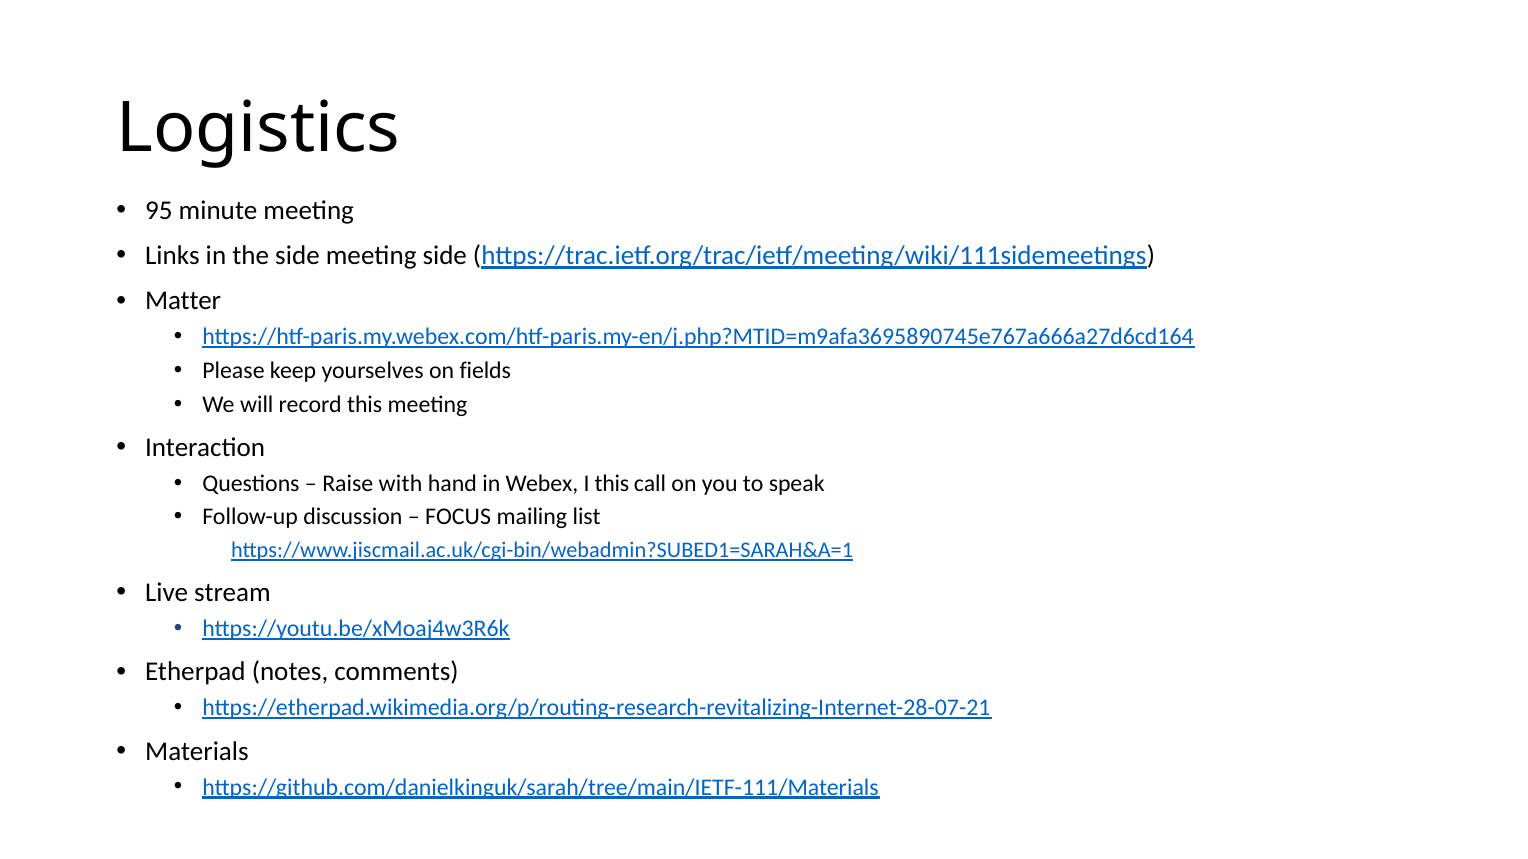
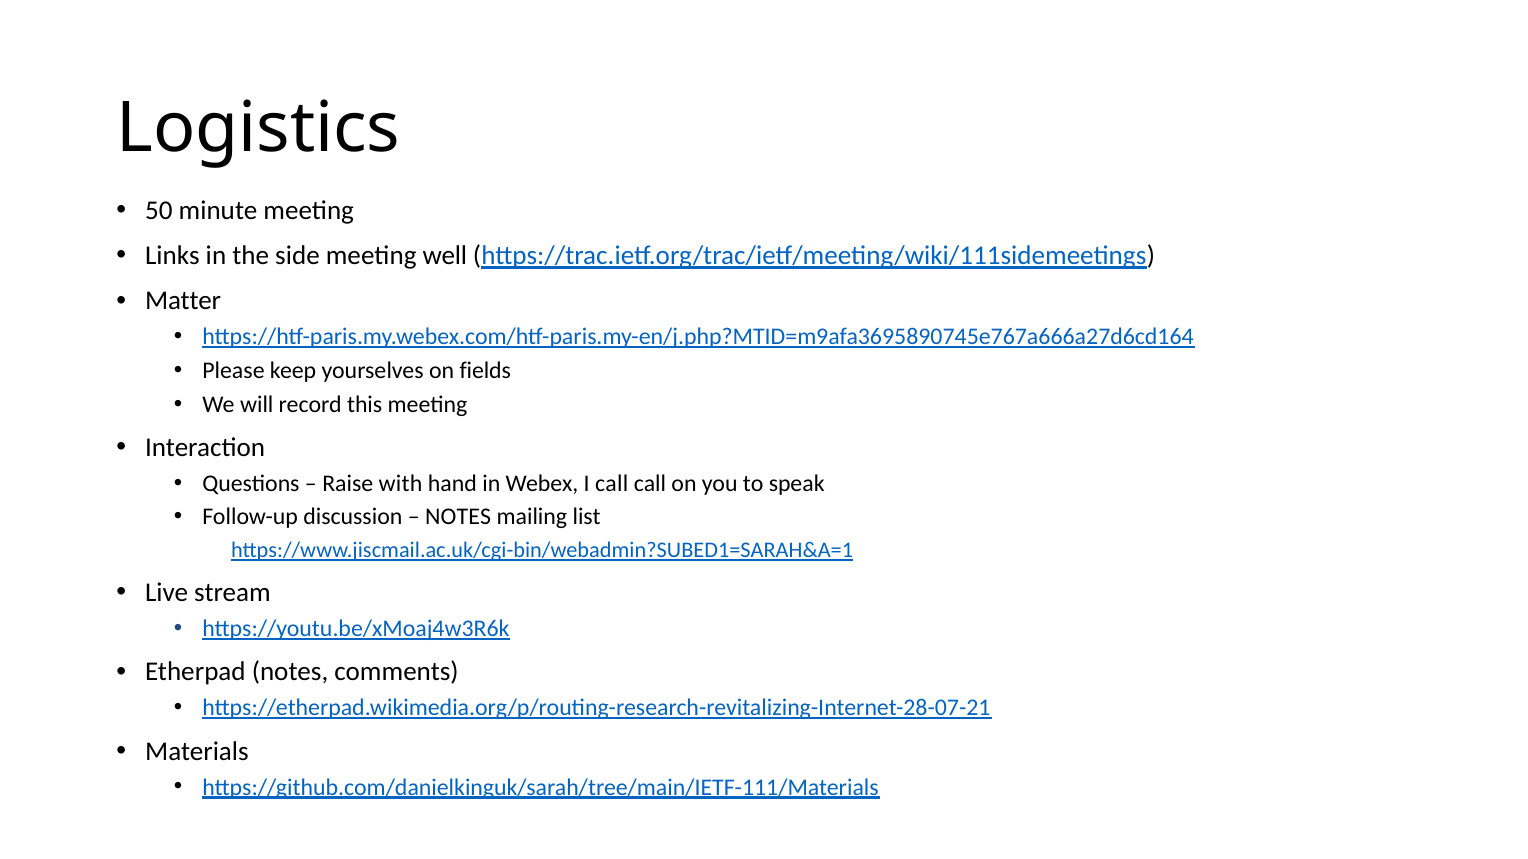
95: 95 -> 50 (159, 210)
meeting side: side -> well (445, 256)
I this: this -> call (612, 483)
FOCUS: FOCUS -> NOTES (458, 517)
